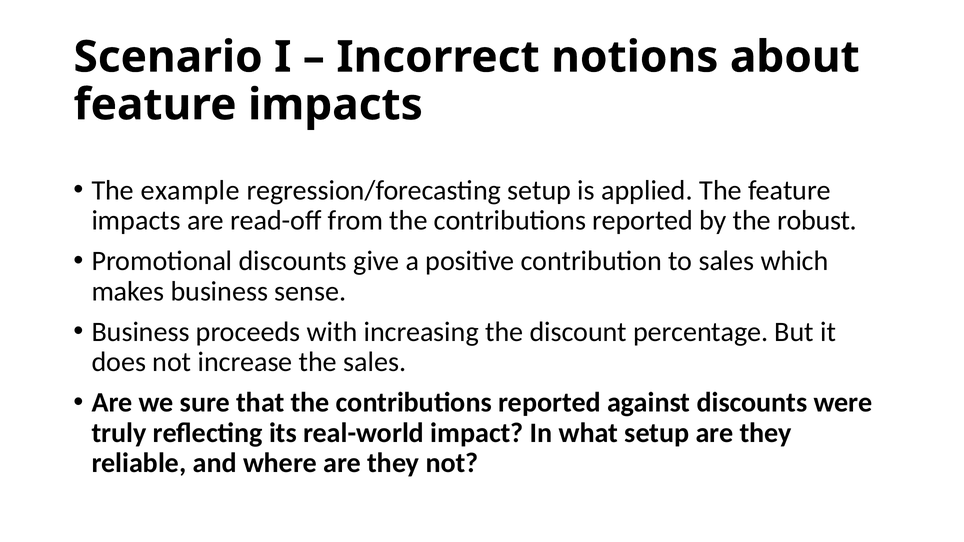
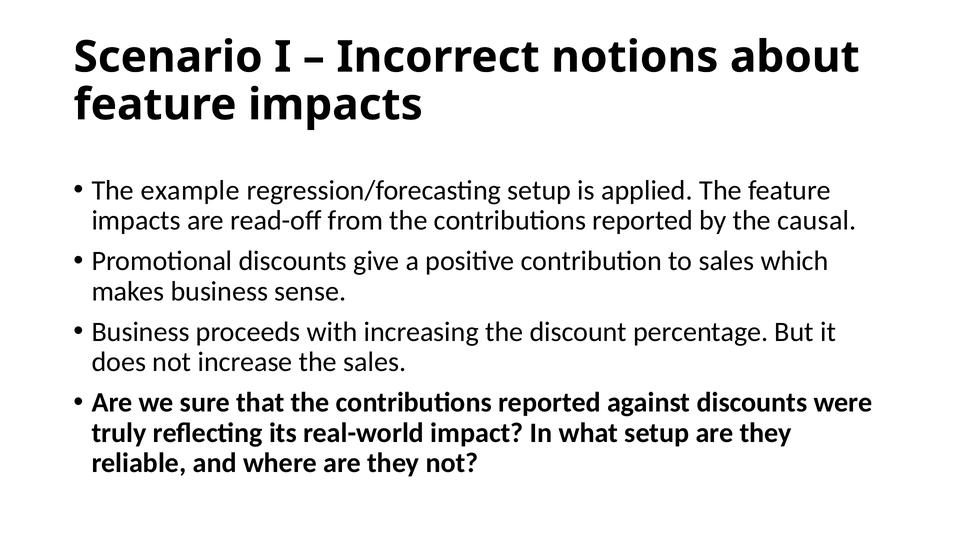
robust: robust -> causal (817, 221)
